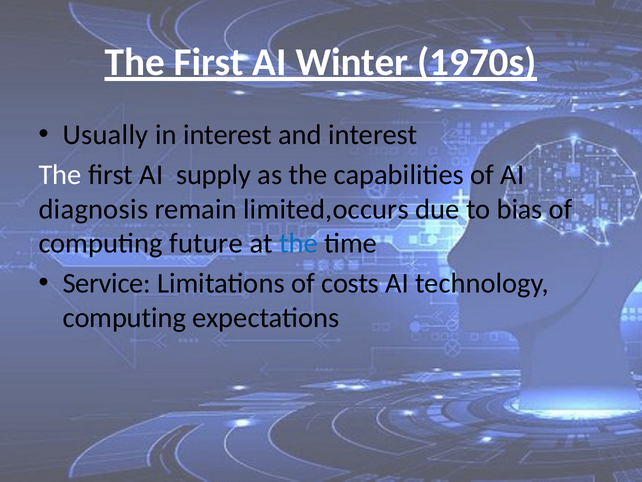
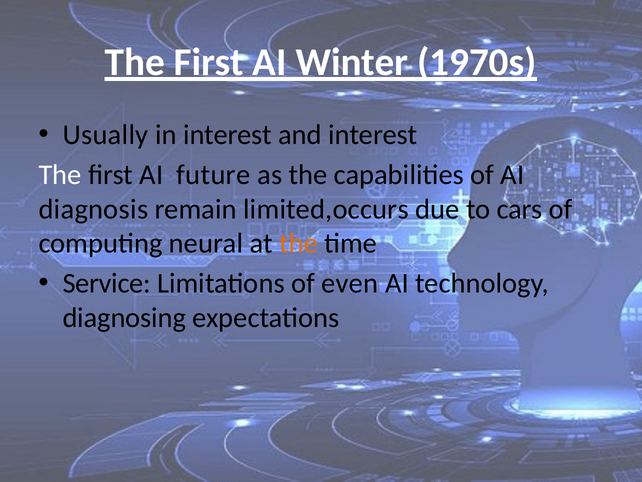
supply: supply -> future (213, 175)
bias: bias -> cars (520, 209)
future: future -> neural (206, 243)
the colour: blue -> orange (298, 243)
costs: costs -> even (350, 283)
computing: computing -> diagnosing (124, 317)
